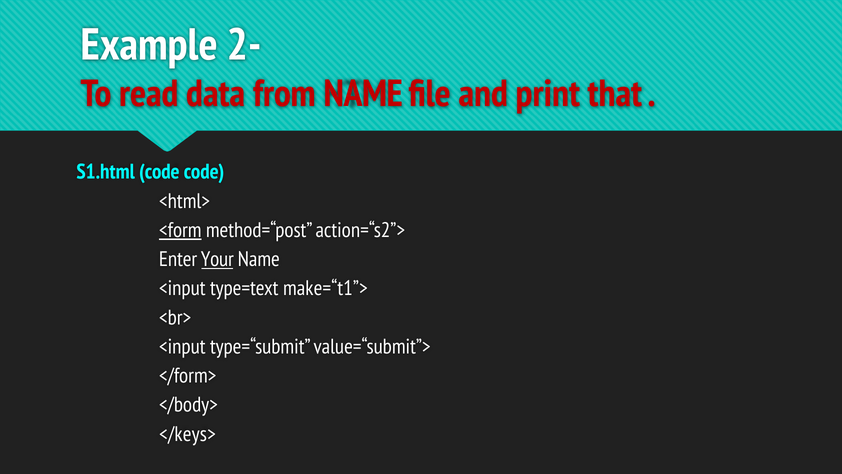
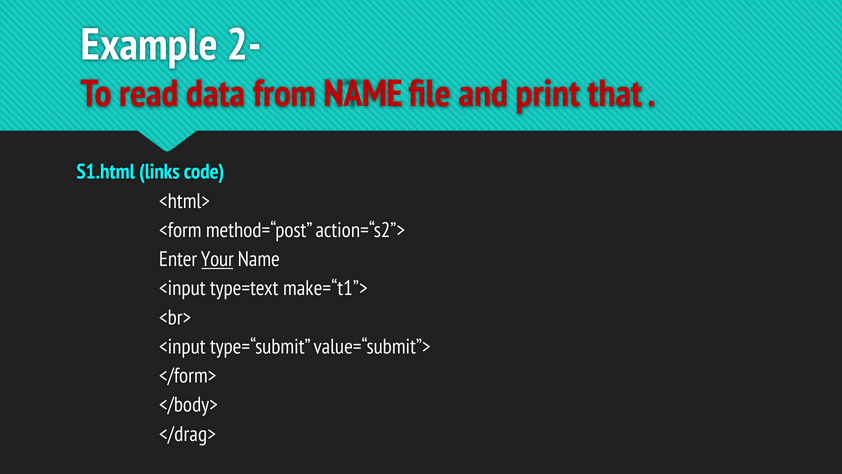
S1.html code: code -> links (159, 172)
<form underline: present -> none (180, 230)
</keys>: </keys> -> </drag> (188, 434)
